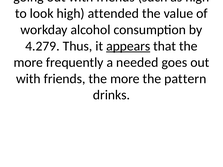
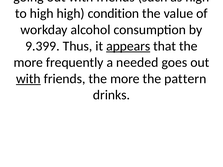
to look: look -> high (42, 13)
attended: attended -> condition (113, 13)
4.279: 4.279 -> 9.399 (42, 46)
with underline: none -> present (28, 79)
